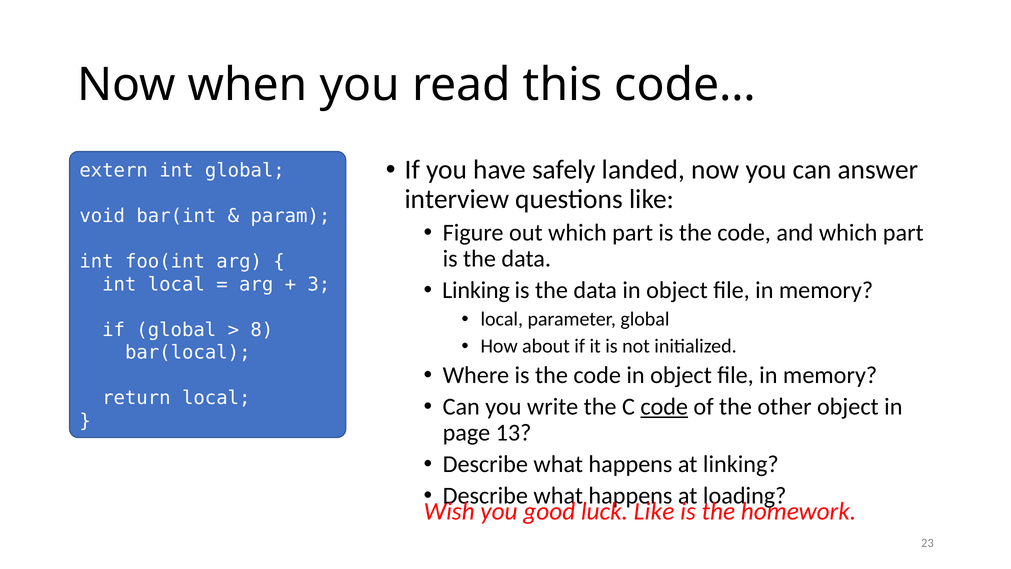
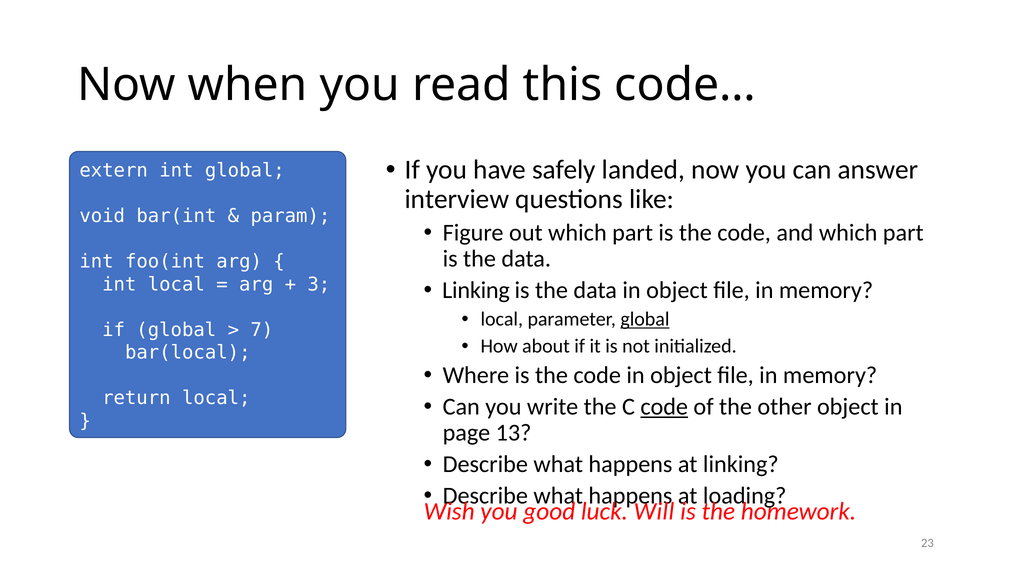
global underline: none -> present (645, 319)
8: 8 -> 7 (262, 330)
luck Like: Like -> Will (654, 511)
